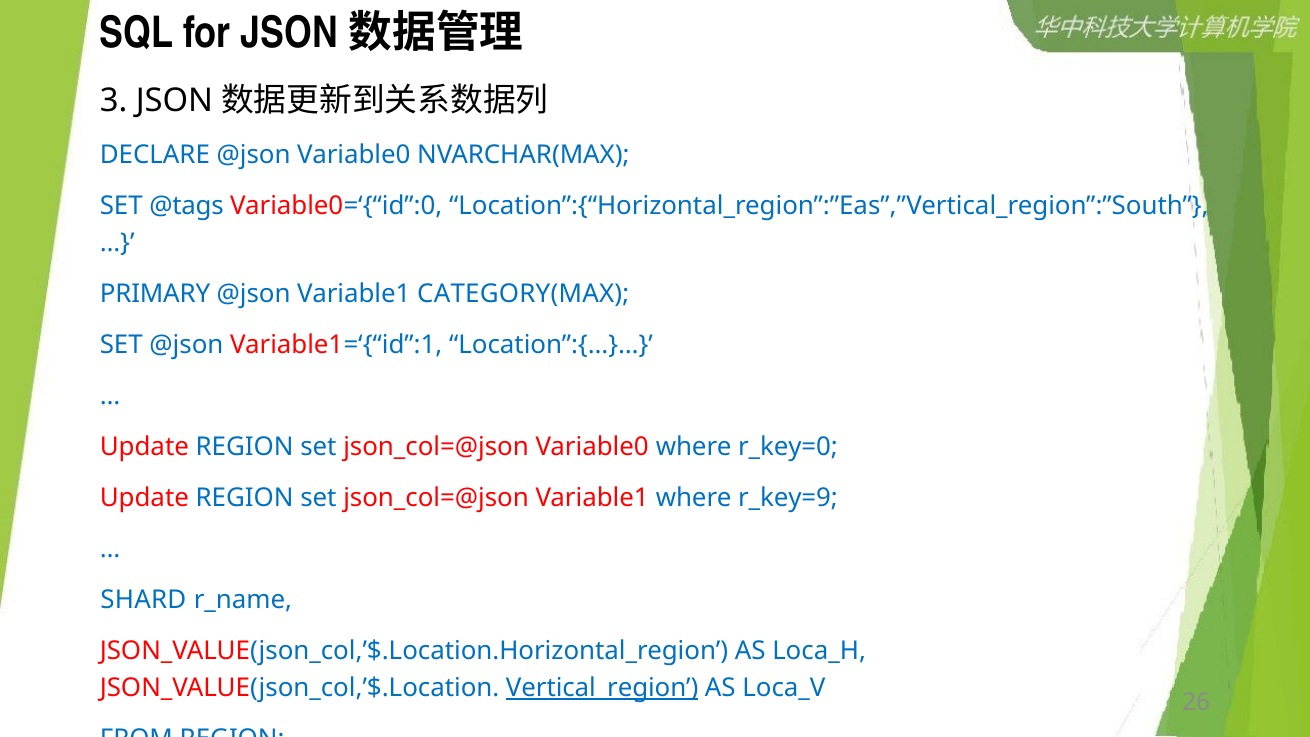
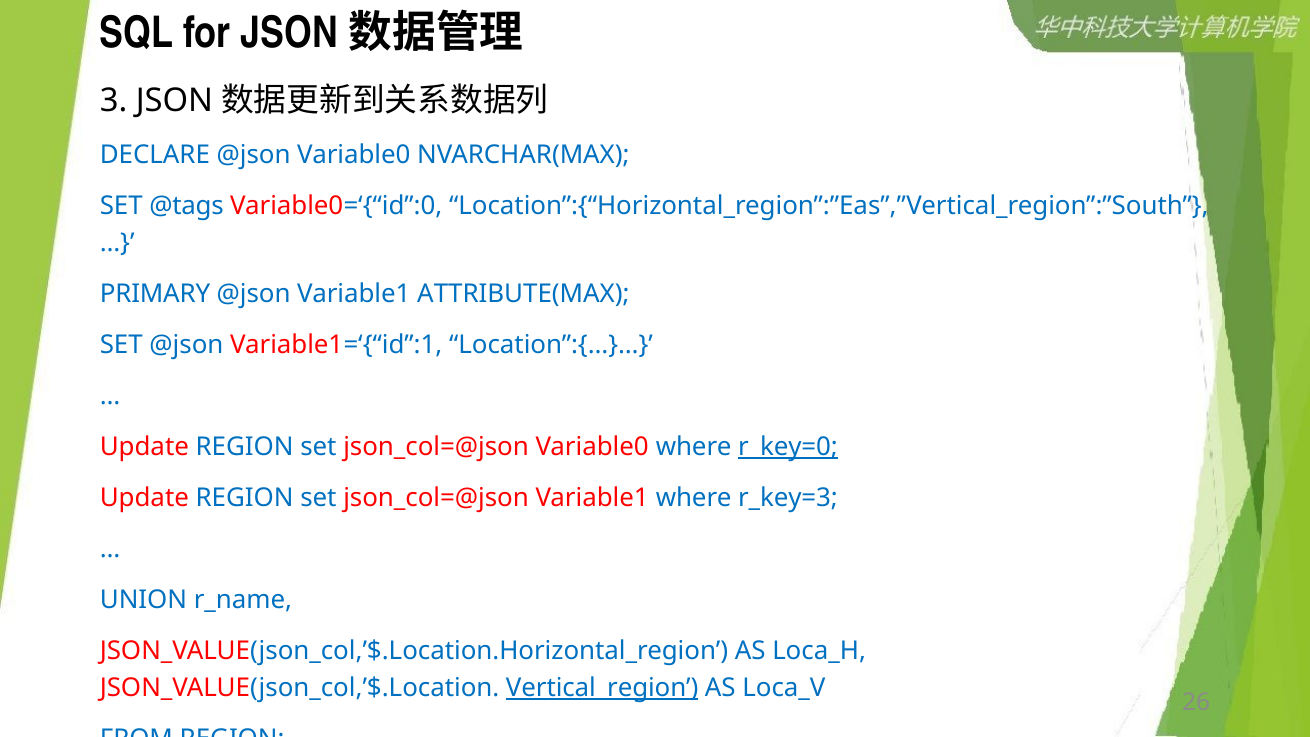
CATEGORY(MAX: CATEGORY(MAX -> ATTRIBUTE(MAX (523, 294)
r_key=0 underline: none -> present (788, 447)
r_key=9: r_key=9 -> r_key=3 (788, 498)
SHARD: SHARD -> UNION (144, 600)
